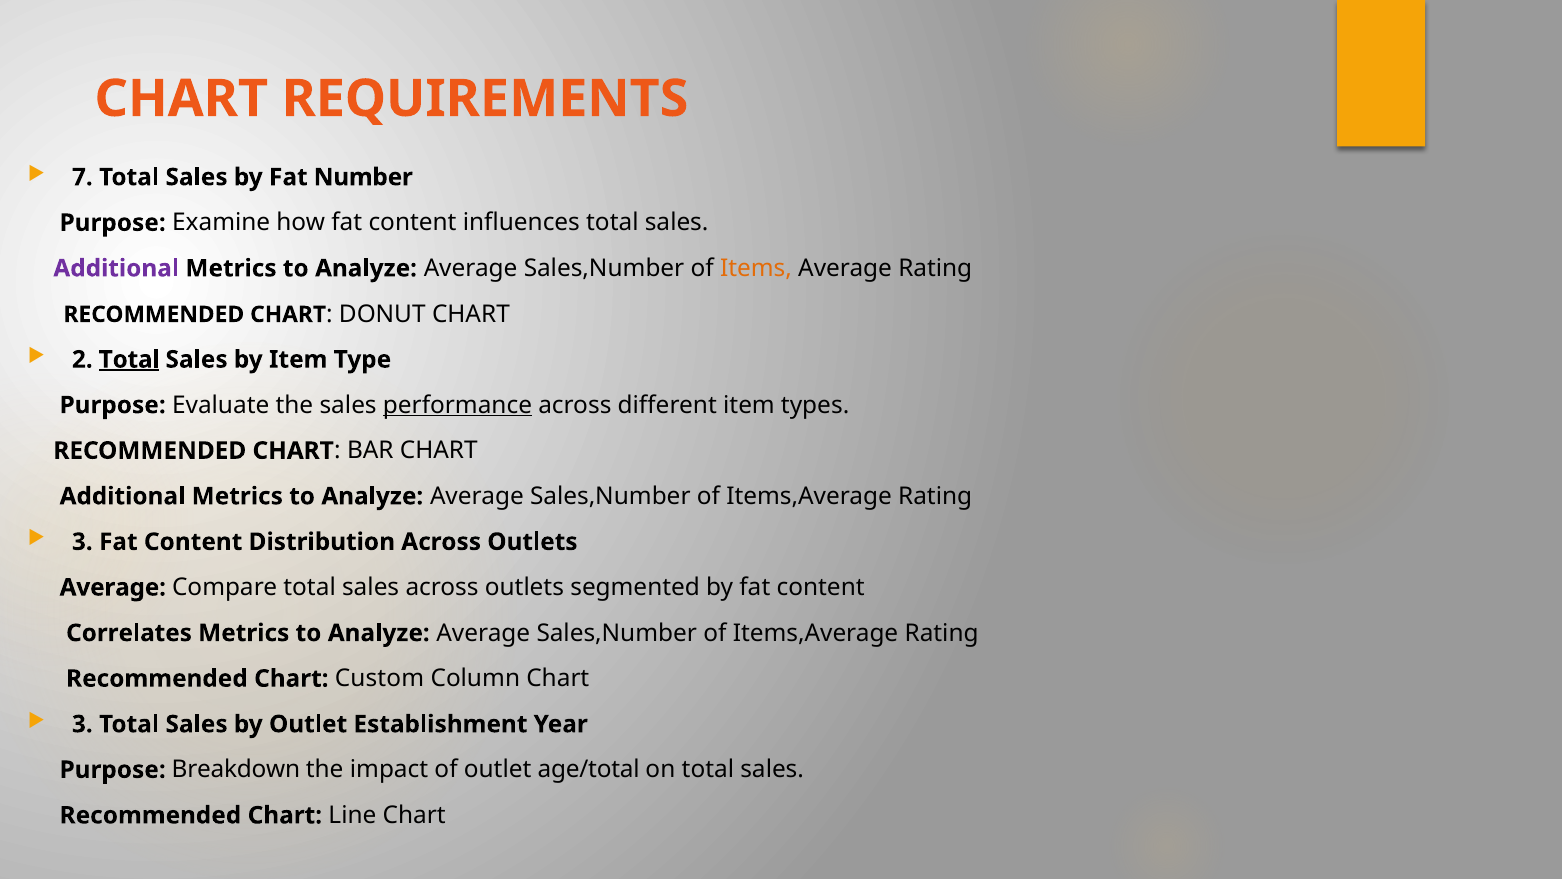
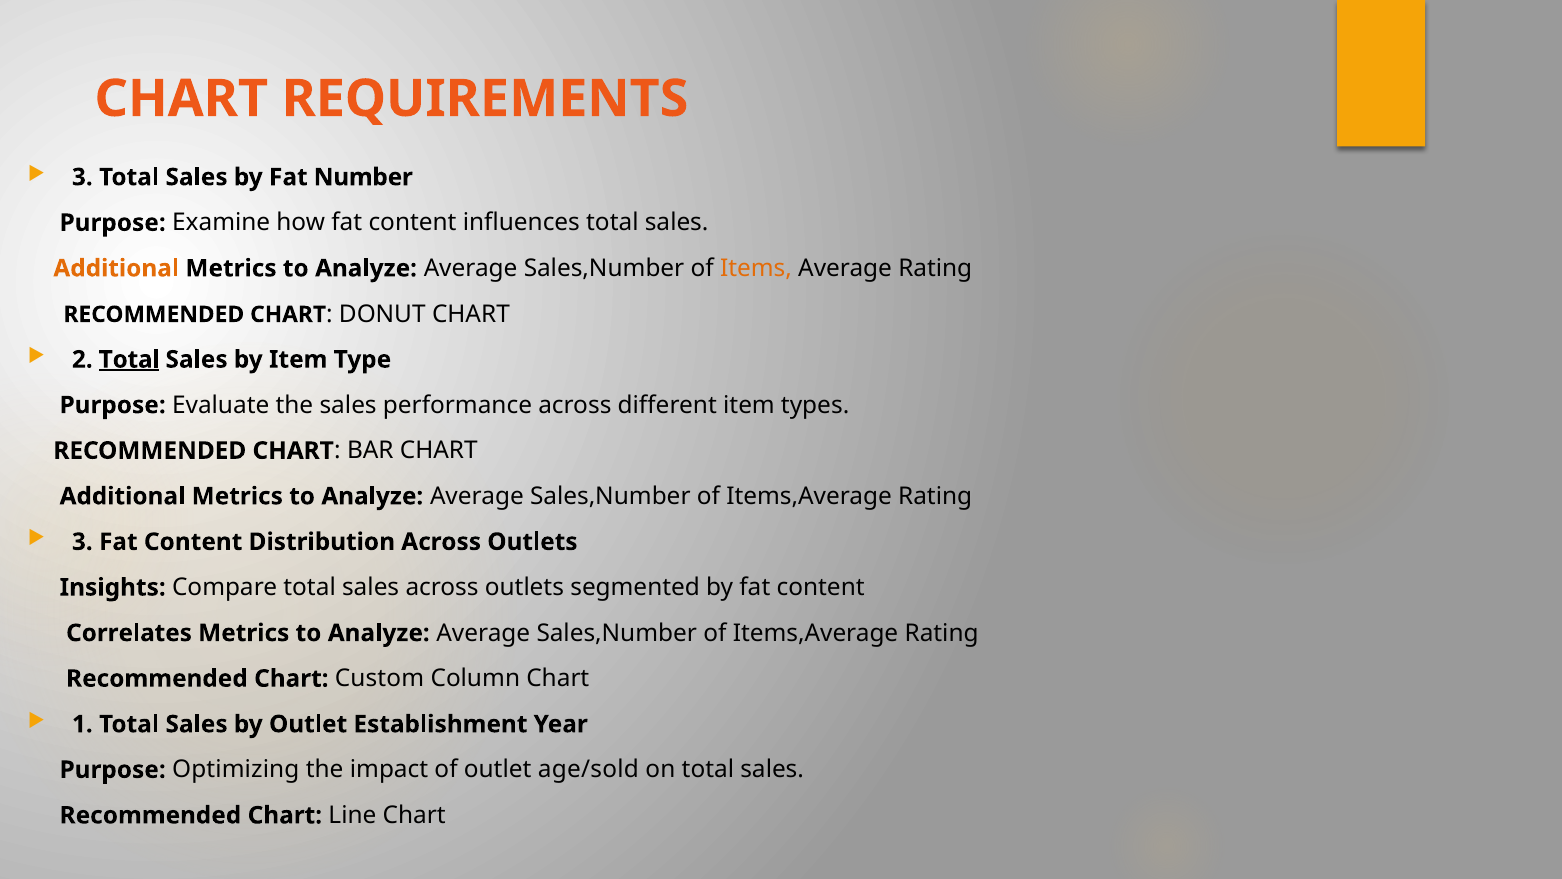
7: 7 -> 3 (82, 177)
Additional colour: purple -> orange (116, 268)
performance underline: present -> none (457, 405)
Average: Average -> Insights (113, 587)
3: 3 -> 1 (82, 724)
Breakdown: Breakdown -> Optimizing (236, 770)
age/total: age/total -> age/sold (588, 770)
